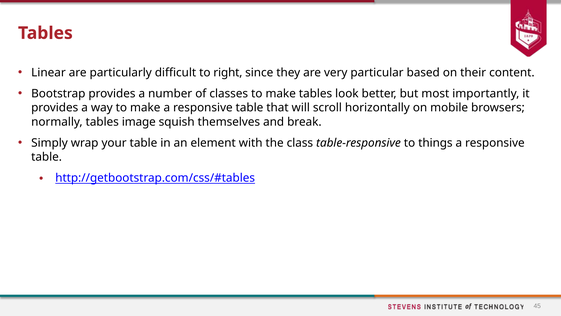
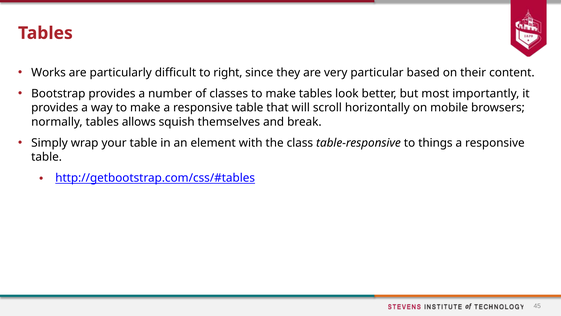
Linear: Linear -> Works (49, 73)
image: image -> allows (139, 122)
